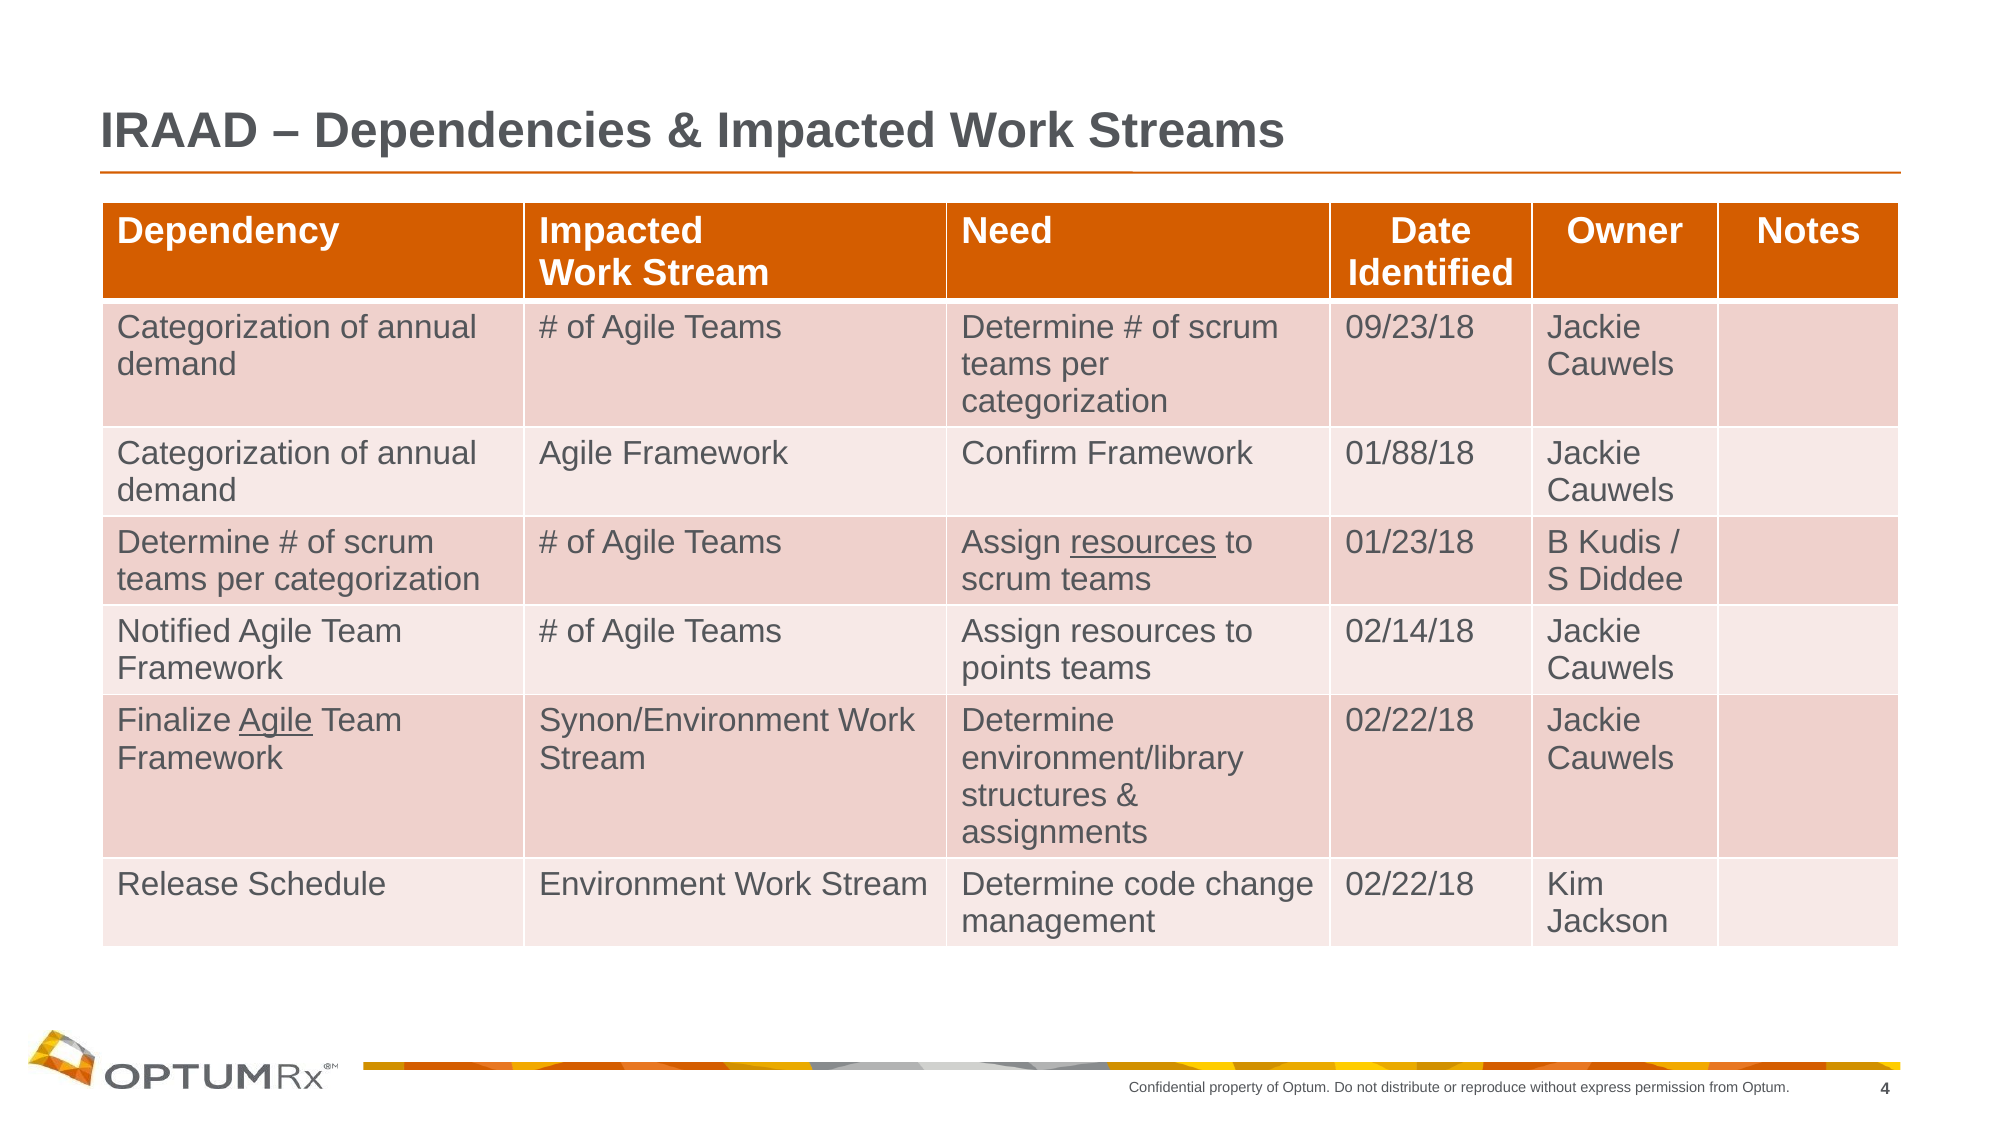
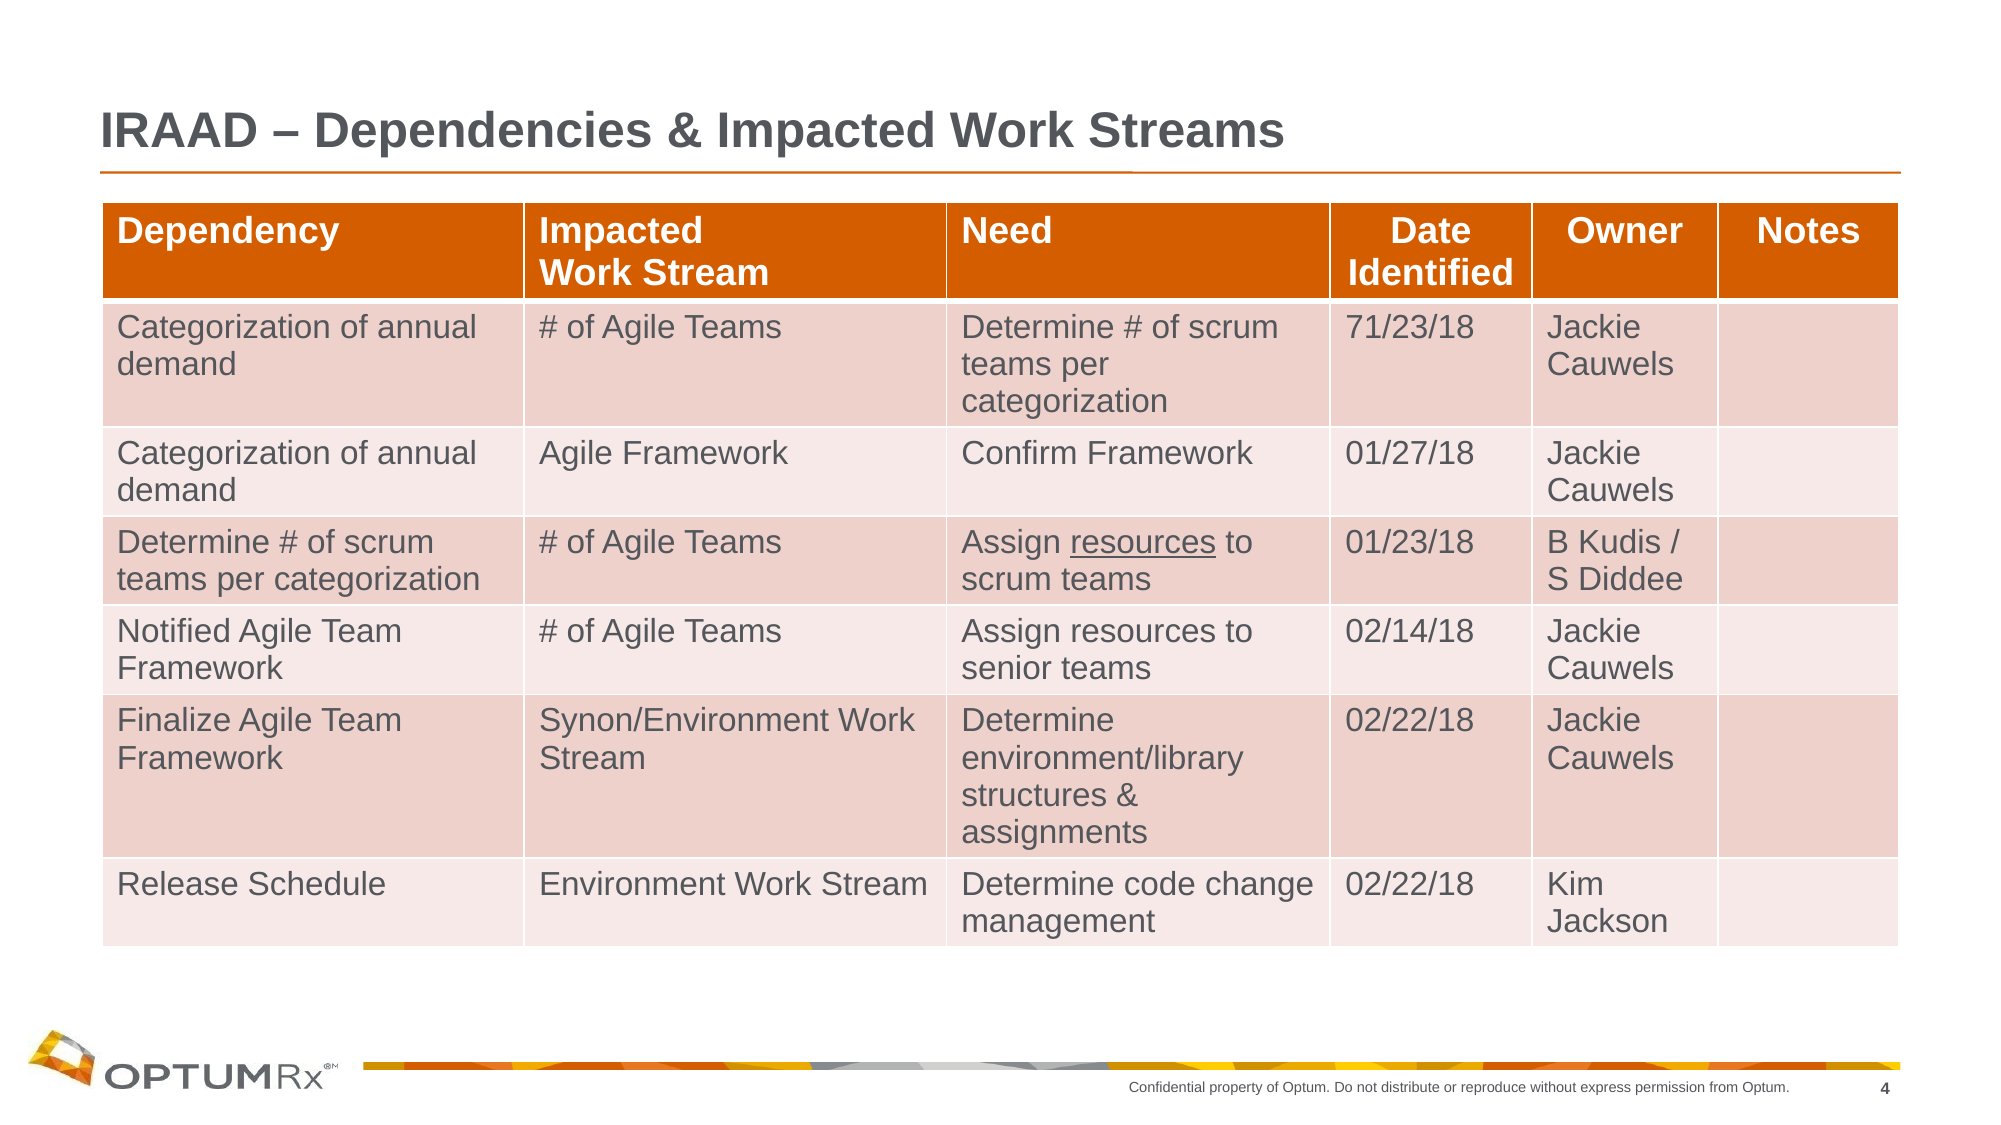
09/23/18: 09/23/18 -> 71/23/18 (1410, 328)
01/88/18: 01/88/18 -> 01/27/18 (1410, 454)
points: points -> senior (1007, 669)
Agile underline: present -> none (276, 721)
